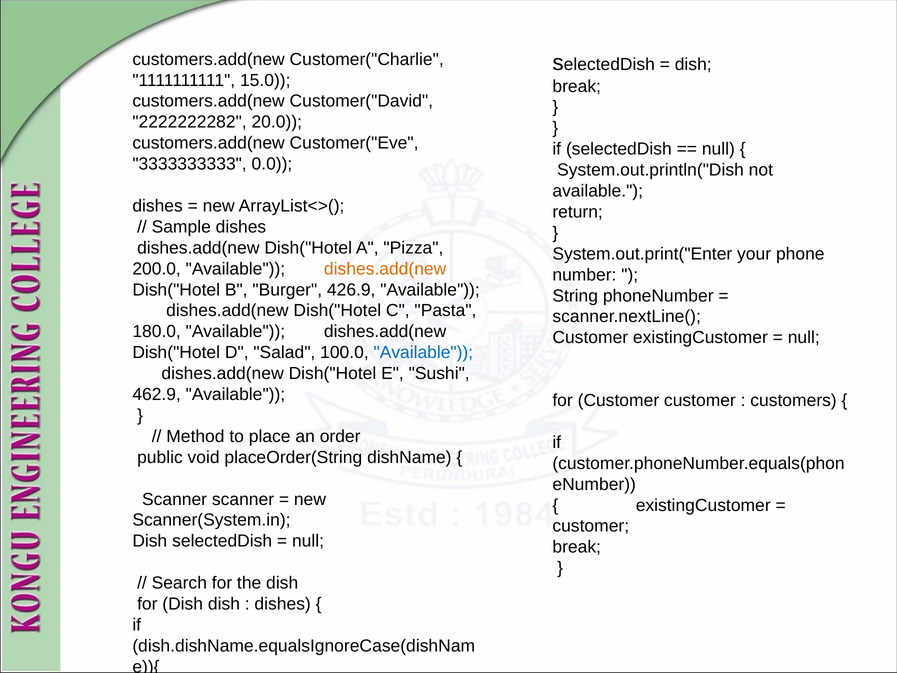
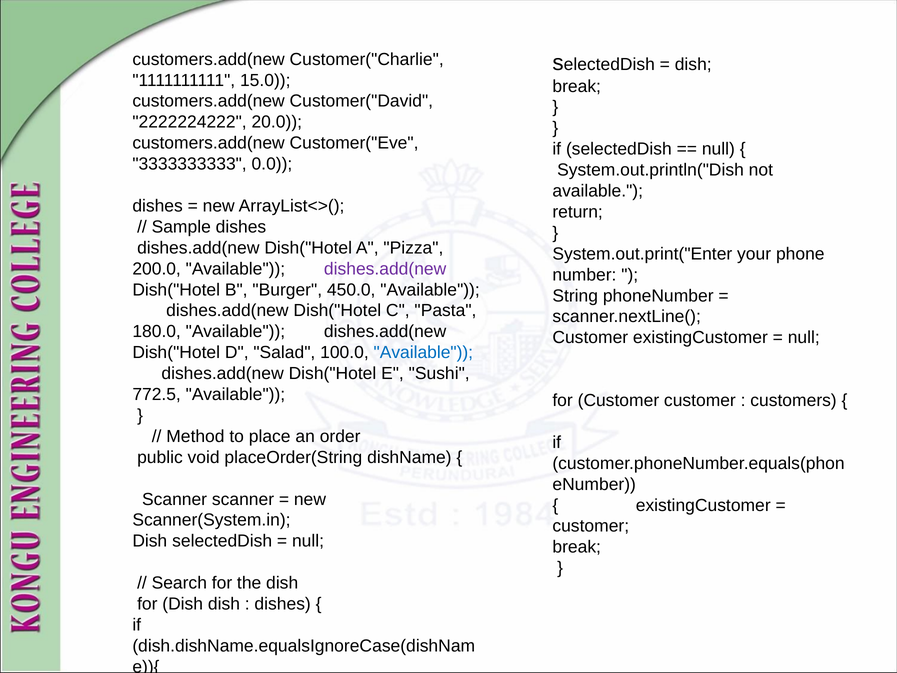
2222222282: 2222222282 -> 2222224222 (190, 122)
dishes.add(new colour: orange -> purple (385, 269)
426.9: 426.9 -> 450.0 (351, 290)
462.9: 462.9 -> 772.5 (157, 394)
